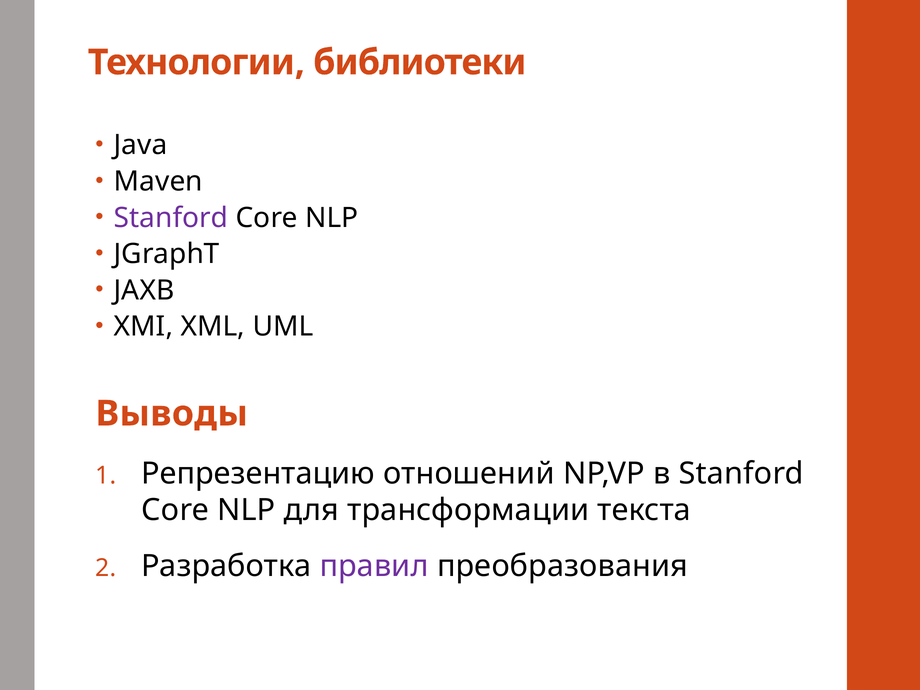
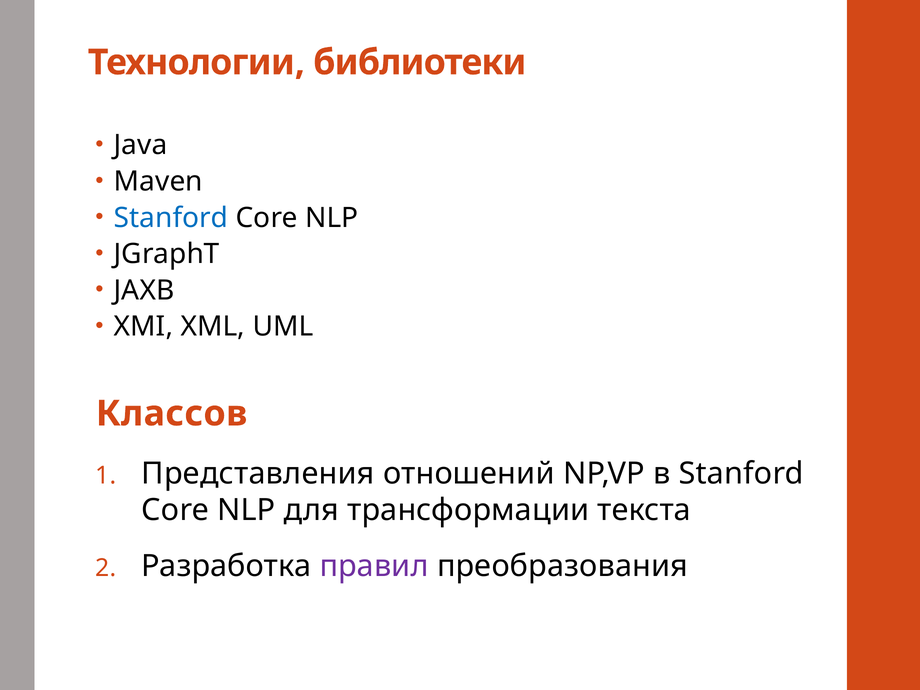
Stanford colour: purple -> blue (171, 218)
Выводы: Выводы -> Классов (172, 414)
Репрезентацию: Репрезентацию -> Представления (258, 473)
